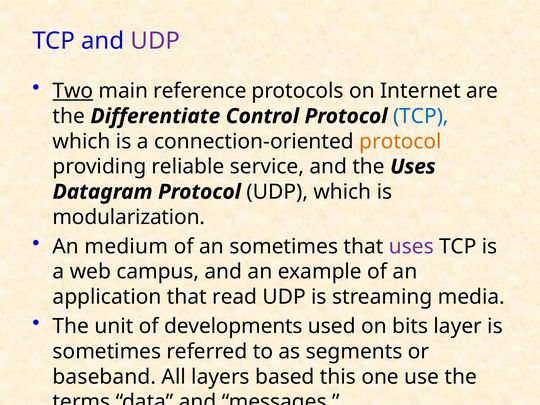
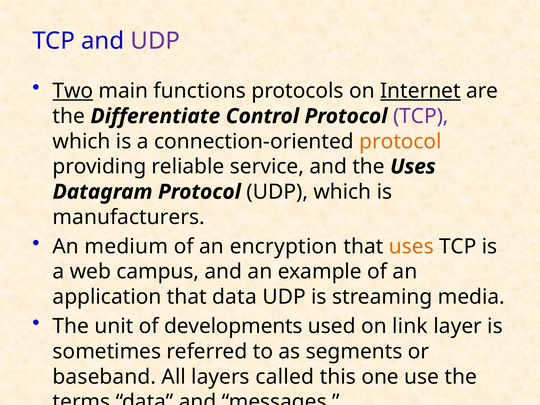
reference: reference -> functions (200, 91)
Internet underline: none -> present (420, 91)
TCP colour: blue -> purple (421, 116)
modularization: modularization -> manufacturers (129, 217)
an sometimes: sometimes -> encryption (284, 247)
uses colour: purple -> orange (411, 247)
that read: read -> data (235, 297)
bits: bits -> link (410, 326)
based: based -> called (285, 377)
